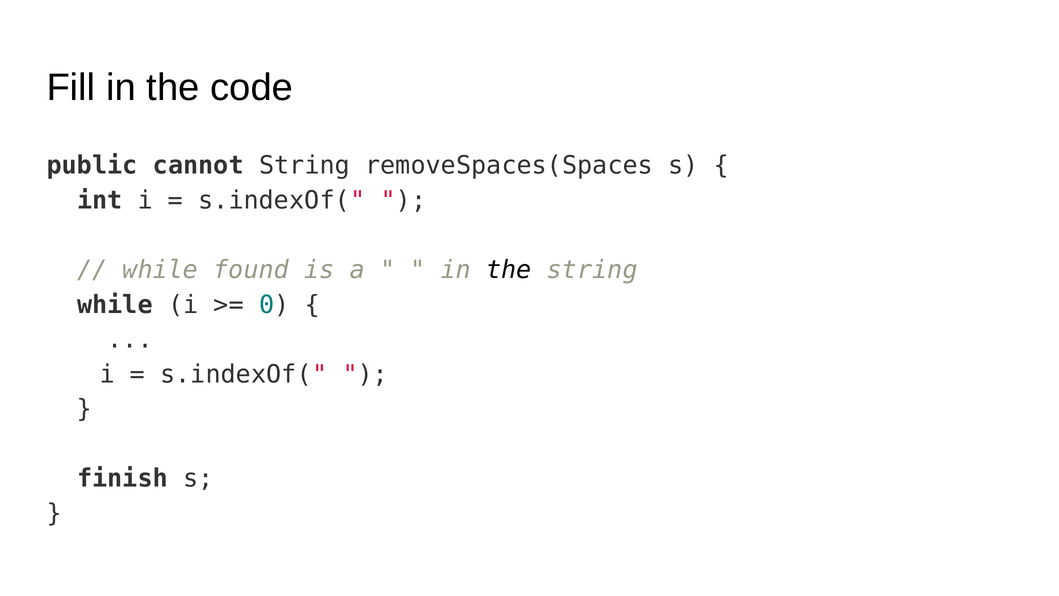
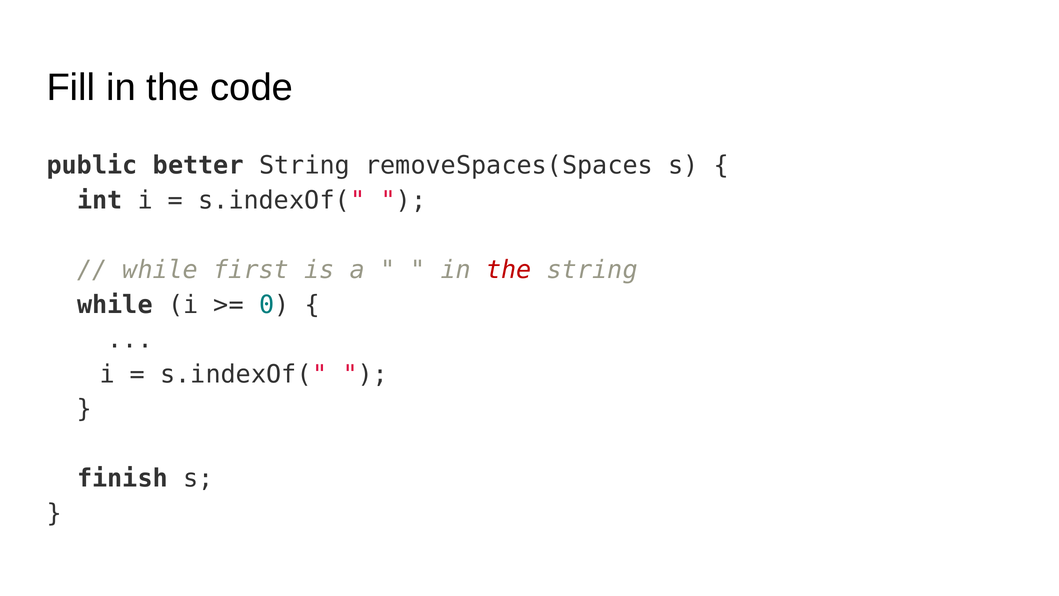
cannot: cannot -> better (198, 165)
found: found -> first (251, 270)
the colour: black -> red (509, 270)
